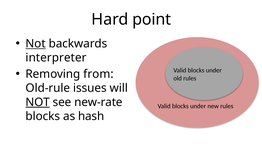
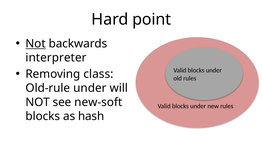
from: from -> class (98, 74)
Old-rule issues: issues -> under (90, 88)
NOT underline: present -> none (38, 102)
new-rate: new-rate -> new-soft (98, 102)
